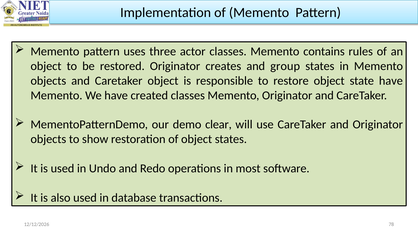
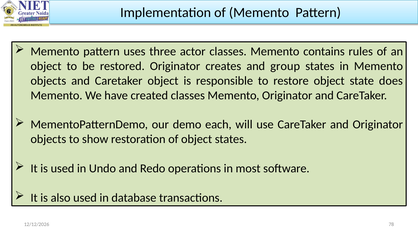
state have: have -> does (391, 81)
clear: clear -> each (218, 125)
